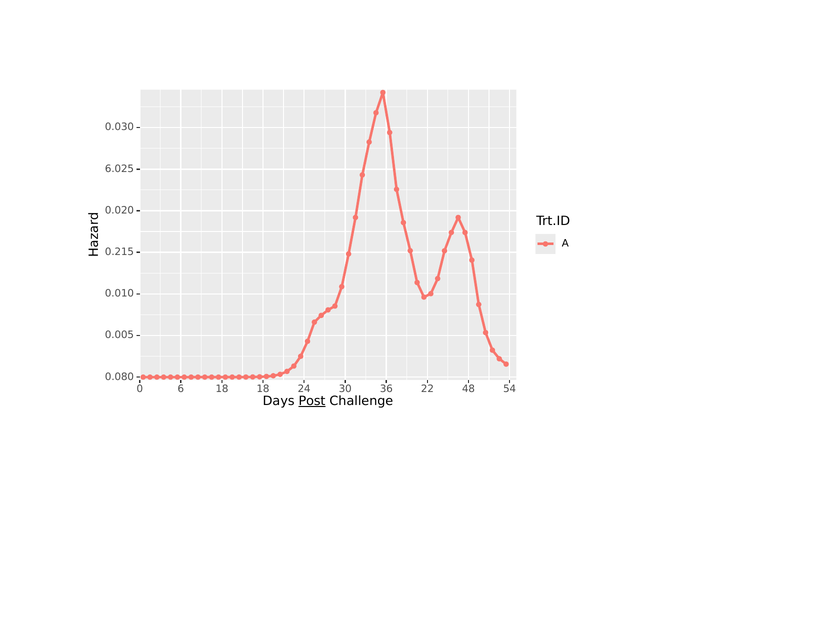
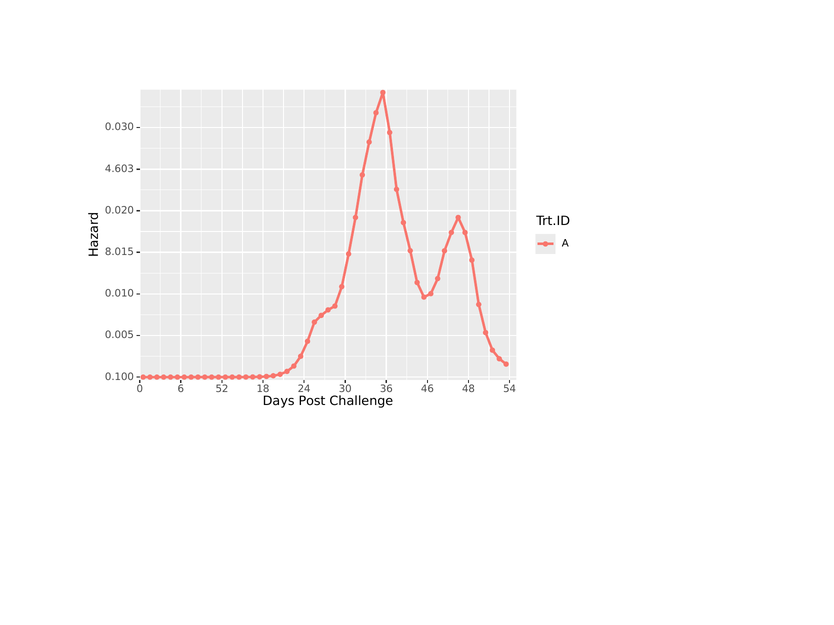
6.025: 6.025 -> 4.603 (119, 169)
0.215: 0.215 -> 8.015 (119, 252)
0.080: 0.080 -> 0.100 (119, 377)
6 18: 18 -> 52 (222, 389)
22: 22 -> 46 (427, 389)
Post underline: present -> none (312, 401)
